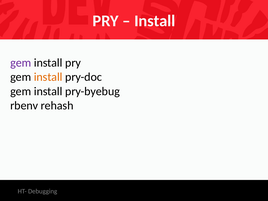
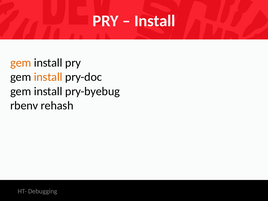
gem colour: purple -> orange (21, 63)
